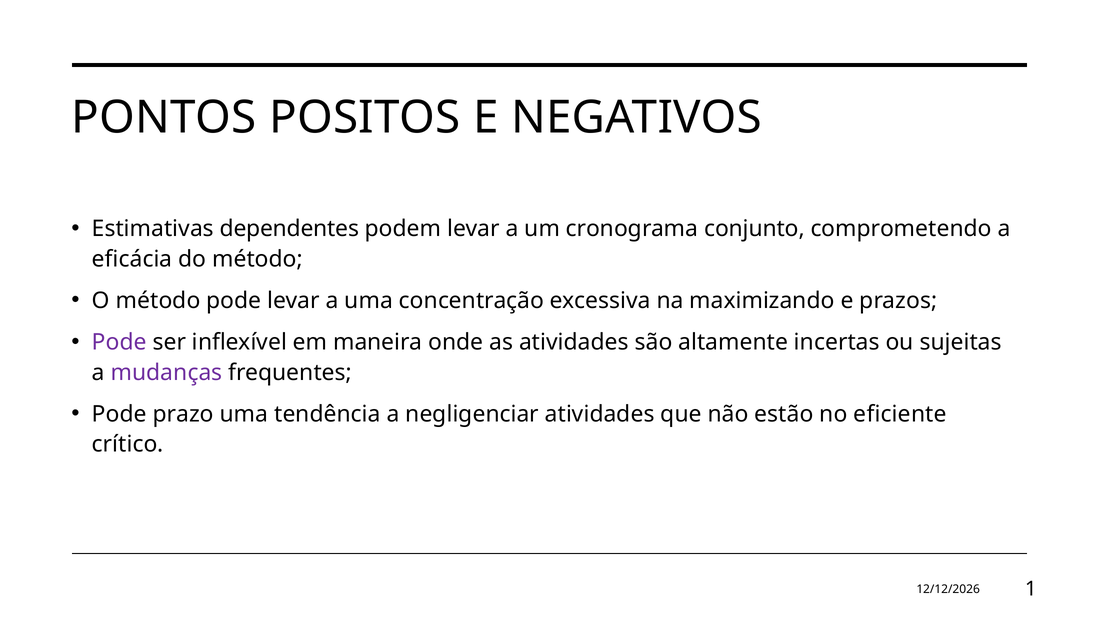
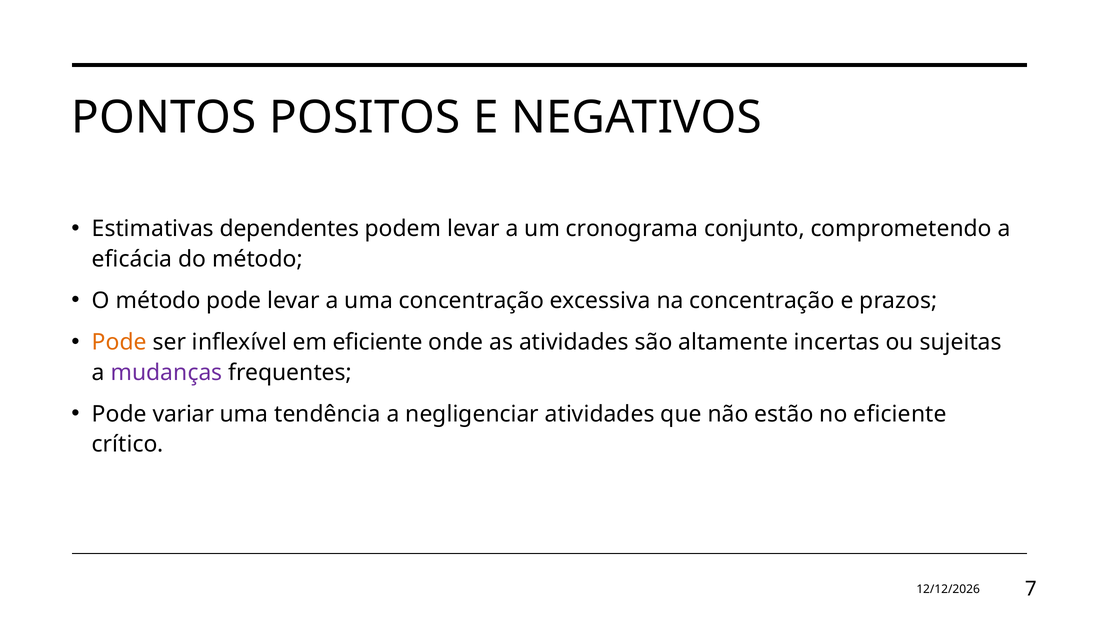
na maximizando: maximizando -> concentração (762, 301)
Pode colour: purple -> orange (119, 342)
em maneira: maneira -> eficiente (378, 342)
prazo: prazo -> variar (183, 414)
1: 1 -> 7 (1031, 589)
